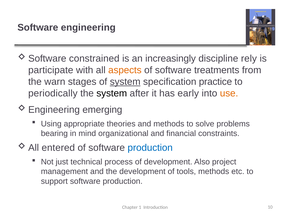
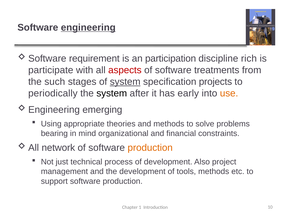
engineering underline: none -> present (88, 28)
constrained: constrained -> requirement (94, 59)
increasingly: increasingly -> participation (171, 59)
rely: rely -> rich (249, 59)
aspects colour: orange -> red (125, 70)
warn: warn -> such (55, 82)
practice: practice -> projects (215, 82)
entered: entered -> network (58, 148)
production colour: blue -> orange (150, 148)
